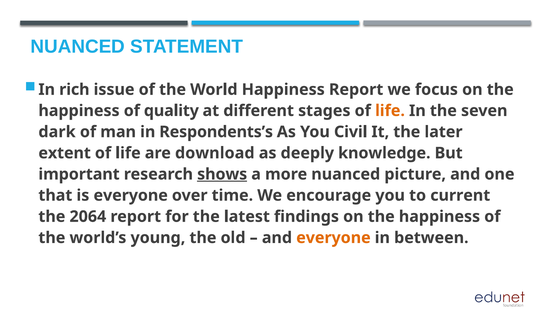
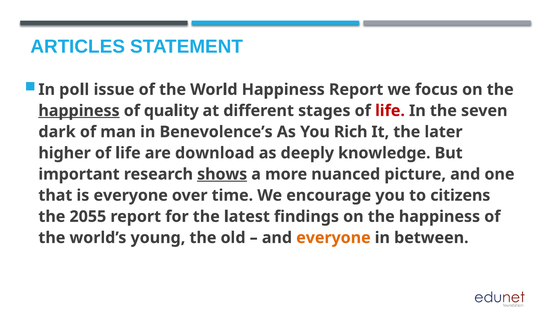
NUANCED: NUANCED -> ARTICLES (78, 46)
rich: rich -> poll (74, 90)
happiness underline: none -> present (79, 111)
life colour: orange -> red (390, 111)
Respondents’s: Respondents’s -> Benevolence’s (216, 132)
Civil: Civil -> Rich (351, 132)
extent: extent -> higher (65, 153)
current: current -> citizens (460, 195)
2064: 2064 -> 2055 (88, 217)
